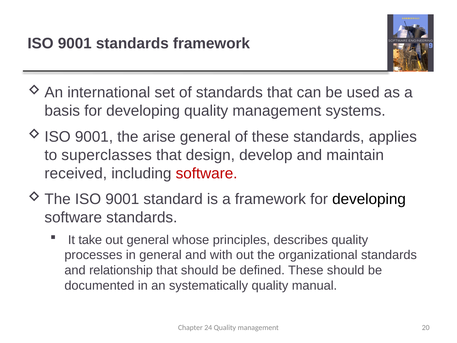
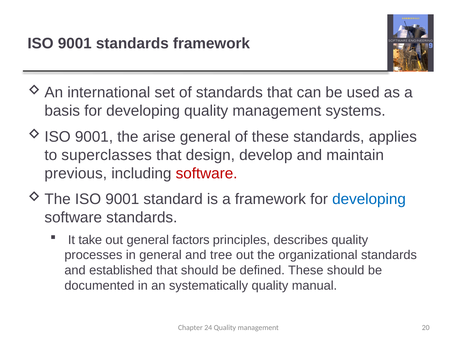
received: received -> previous (76, 173)
developing colour: black -> blue (369, 199)
whose: whose -> factors (191, 240)
with: with -> tree (221, 255)
relationship: relationship -> established (121, 270)
